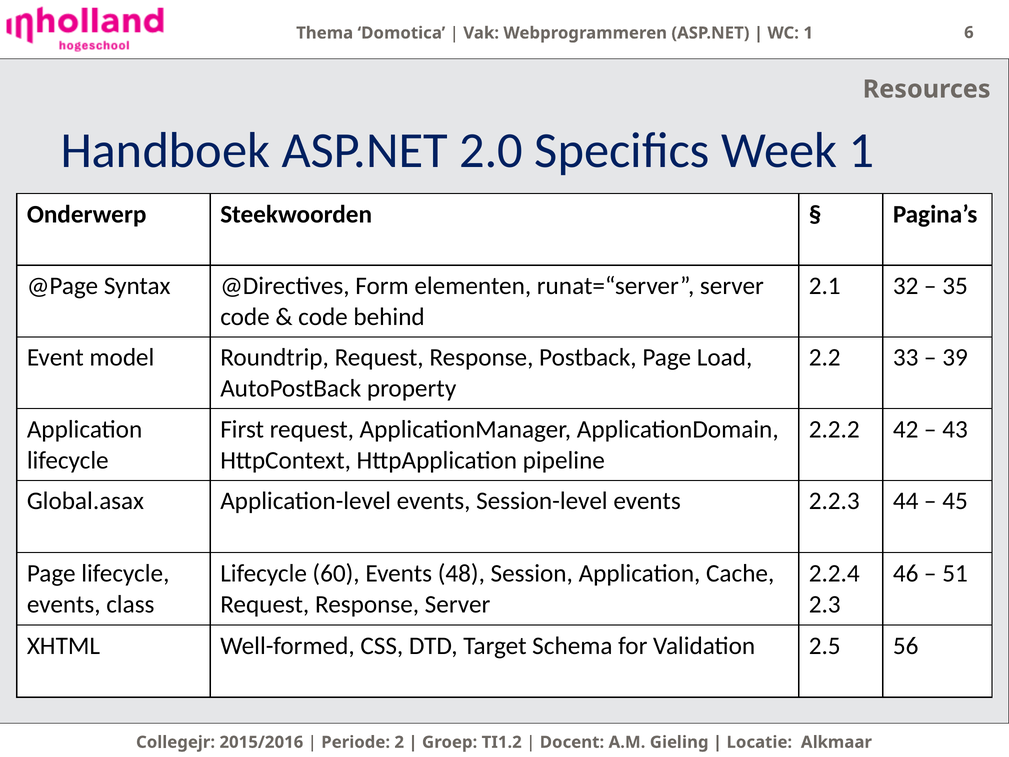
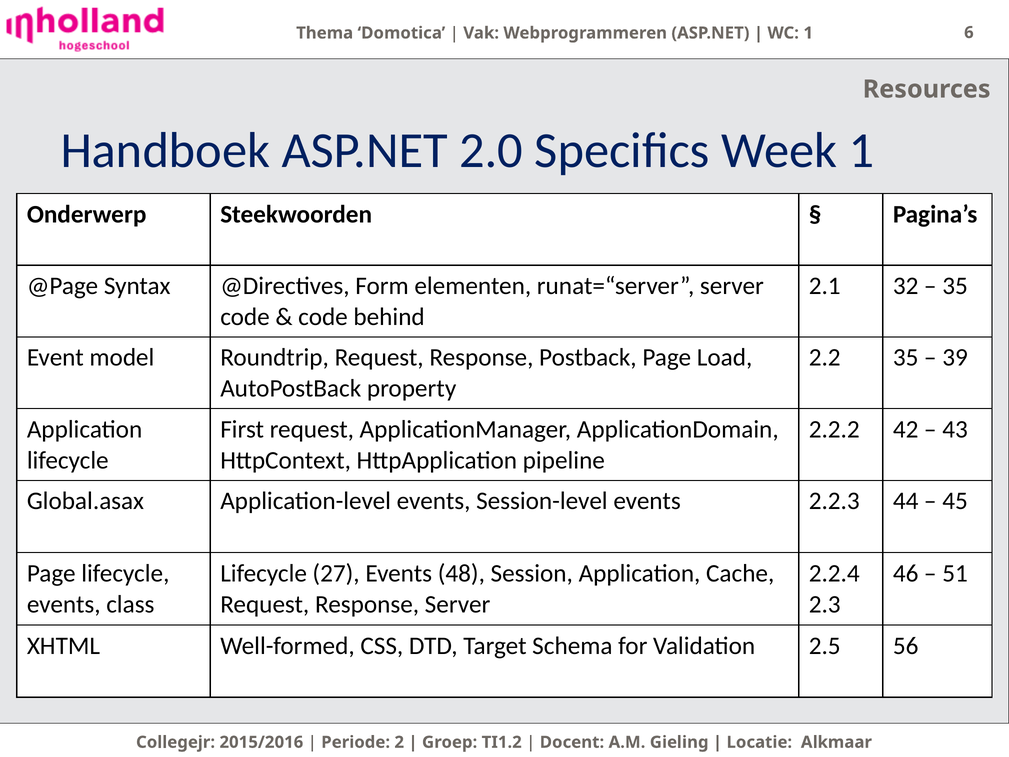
2.2 33: 33 -> 35 (906, 358)
60: 60 -> 27 (336, 573)
